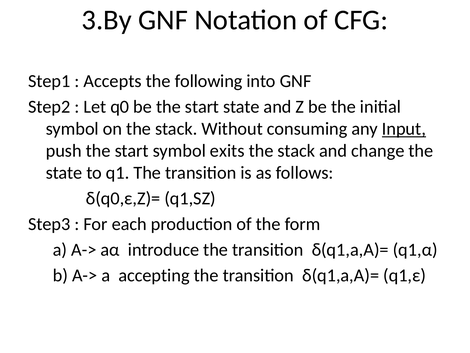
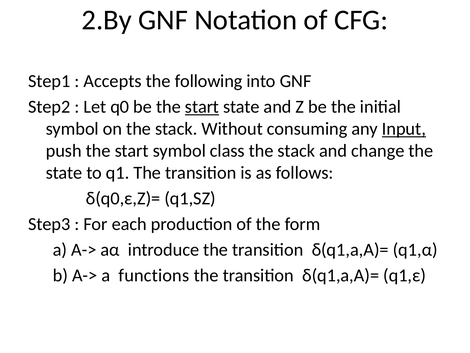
3.By: 3.By -> 2.By (107, 20)
start underline: none -> present (202, 107)
exits: exits -> class (227, 151)
accepting: accepting -> functions (154, 275)
